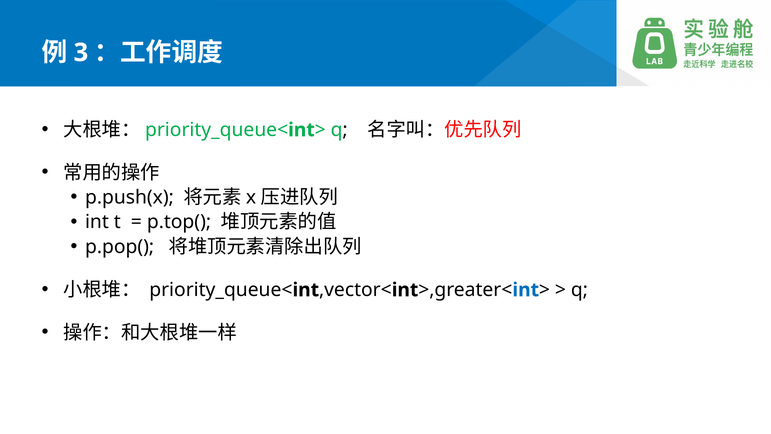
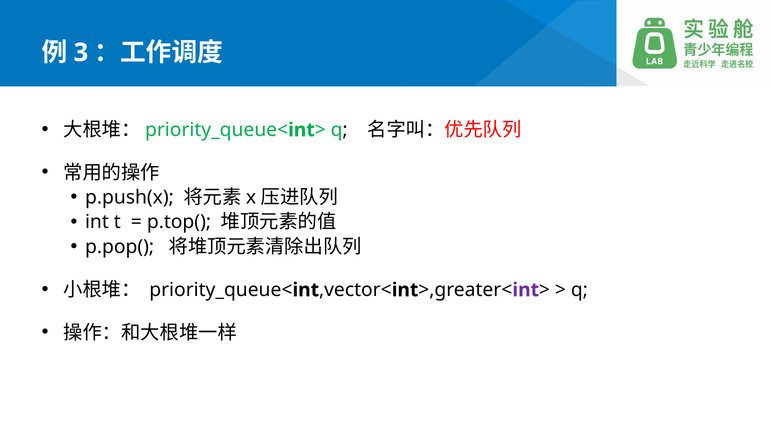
int colour: blue -> purple (526, 290)
